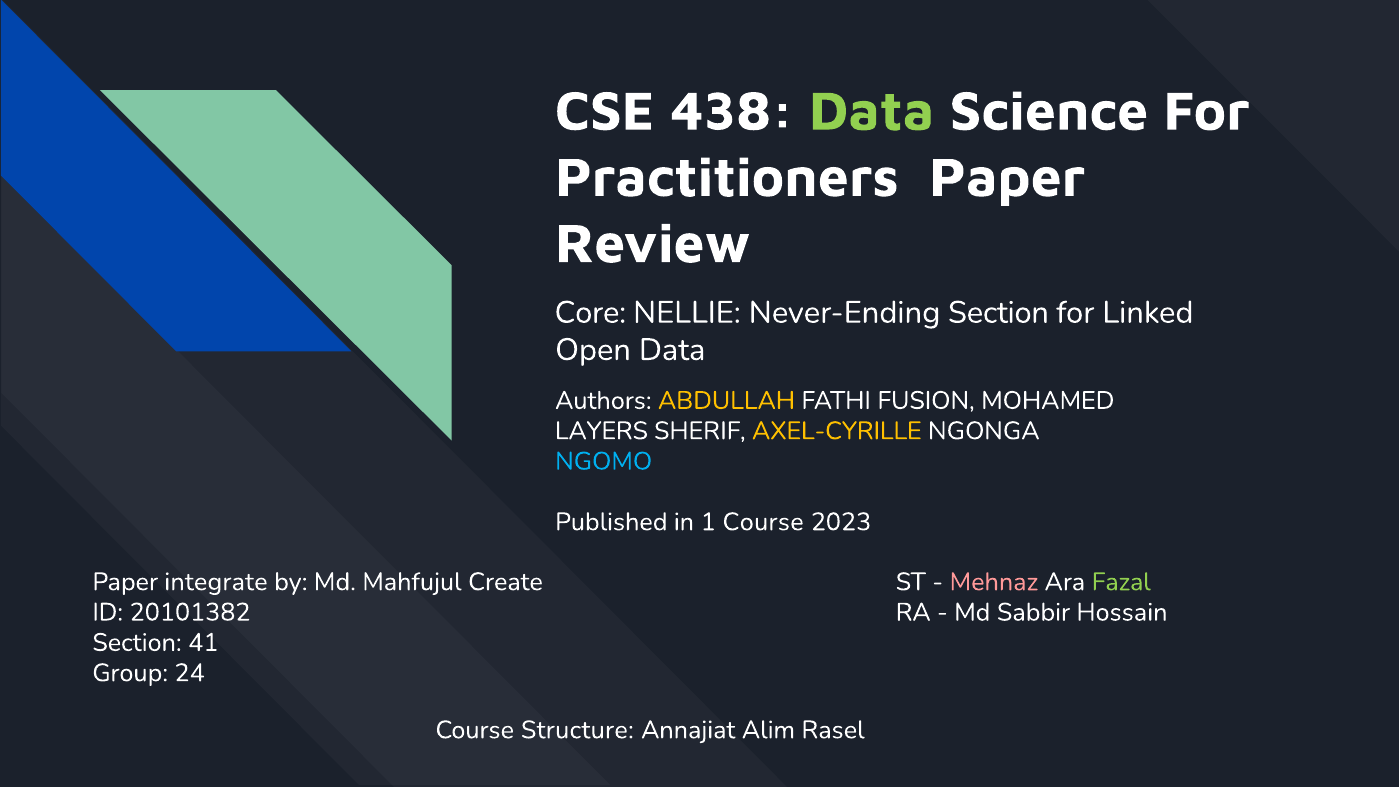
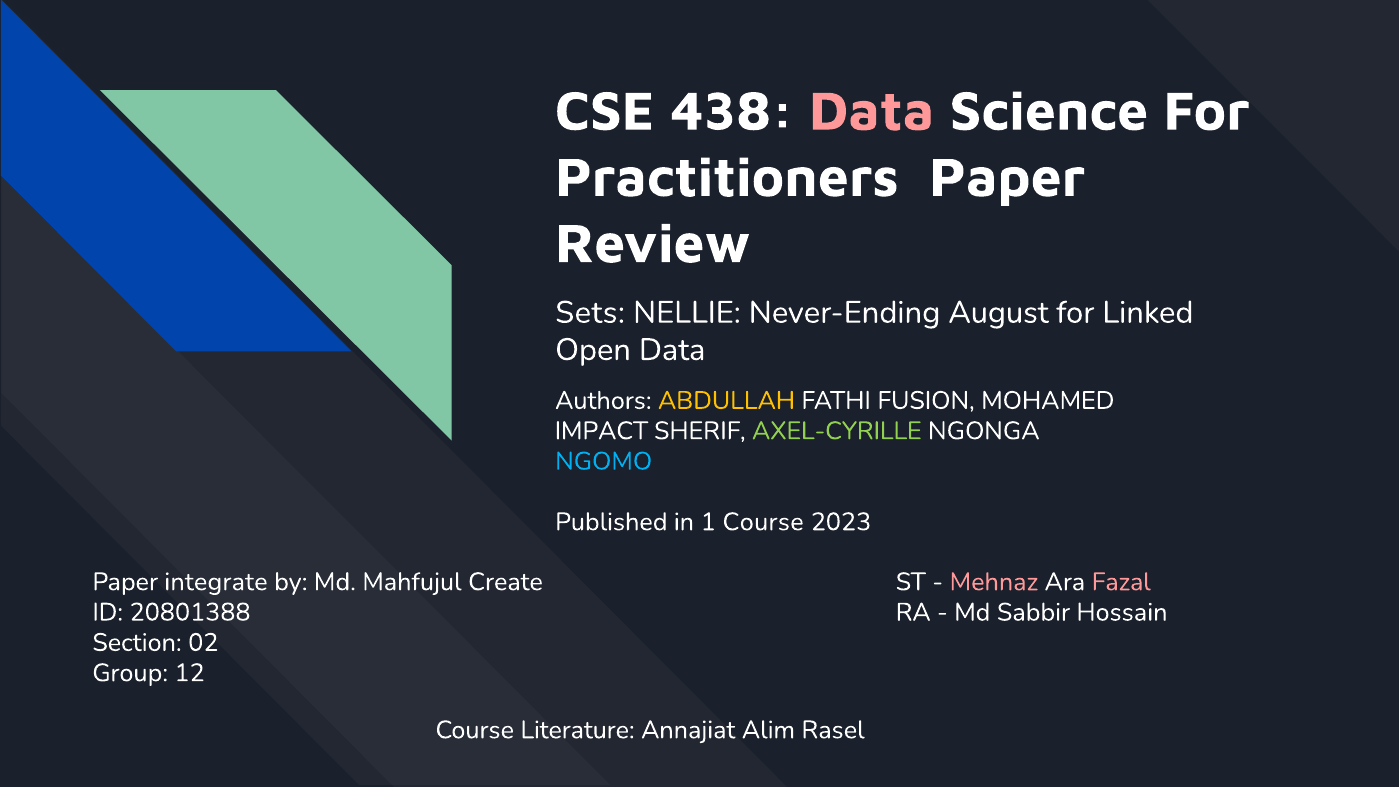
Data colour: light green -> pink (872, 111)
Core: Core -> Sets (590, 312)
Never-Ending Section: Section -> August (998, 312)
LAYERS: LAYERS -> IMPACT (601, 431)
AXEL-CYRILLE colour: yellow -> light green (837, 431)
Fazal colour: light green -> pink (1121, 582)
20101382: 20101382 -> 20801388 (190, 612)
41: 41 -> 02 (203, 643)
24: 24 -> 12 (190, 673)
Structure: Structure -> Literature (578, 730)
